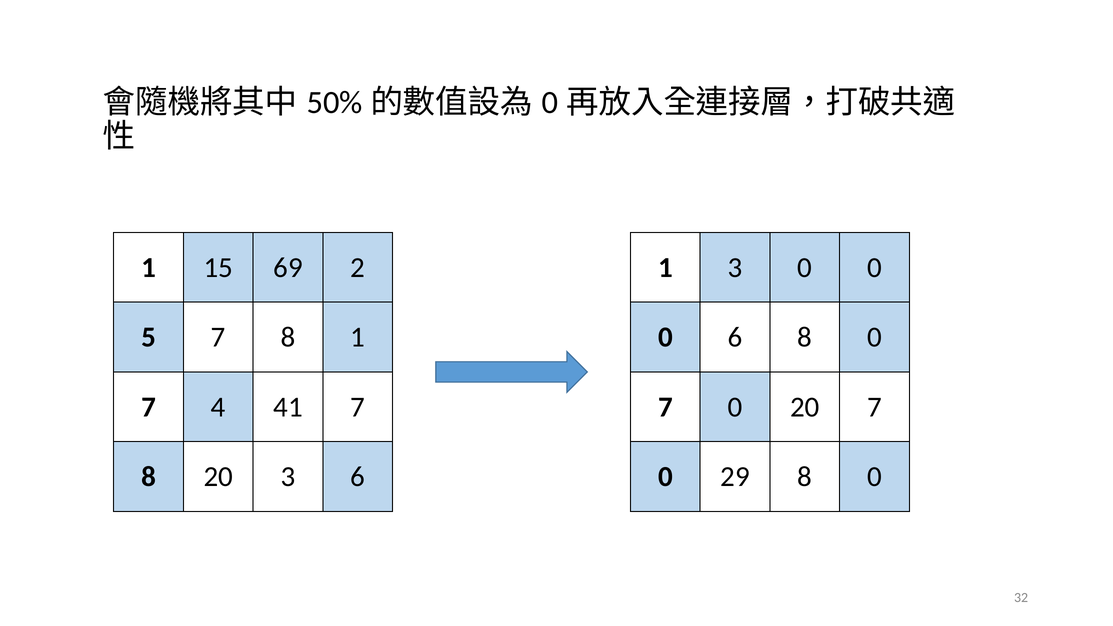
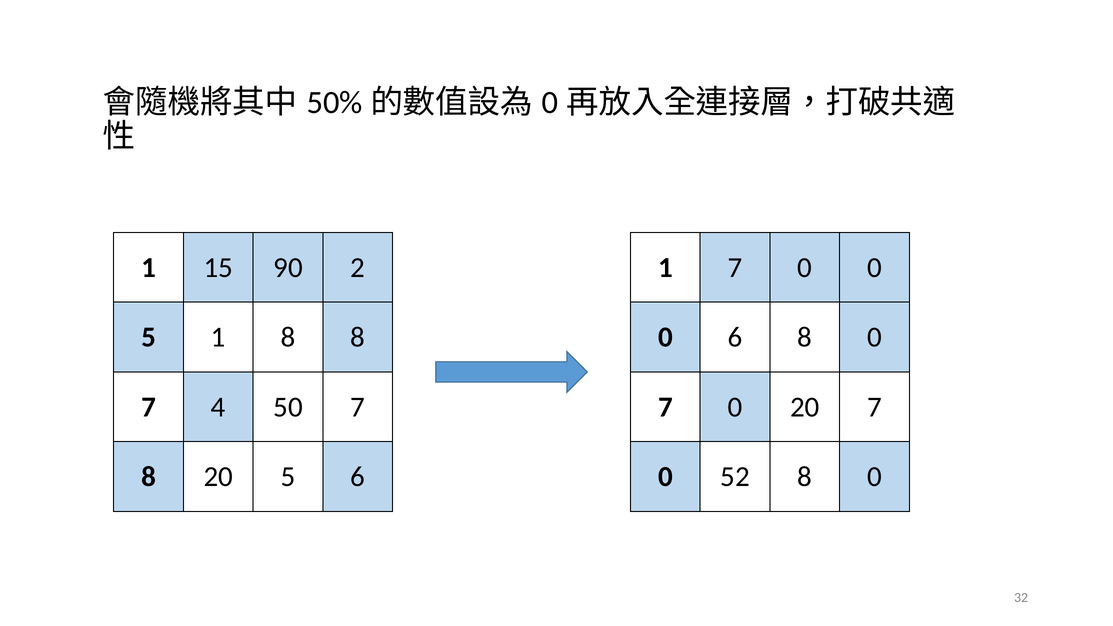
69: 69 -> 90 (288, 268)
1 3: 3 -> 7 (735, 268)
5 7: 7 -> 1 (218, 337)
8 1: 1 -> 8 (358, 337)
41: 41 -> 50 (288, 407)
20 3: 3 -> 5 (288, 477)
29: 29 -> 52 (735, 477)
